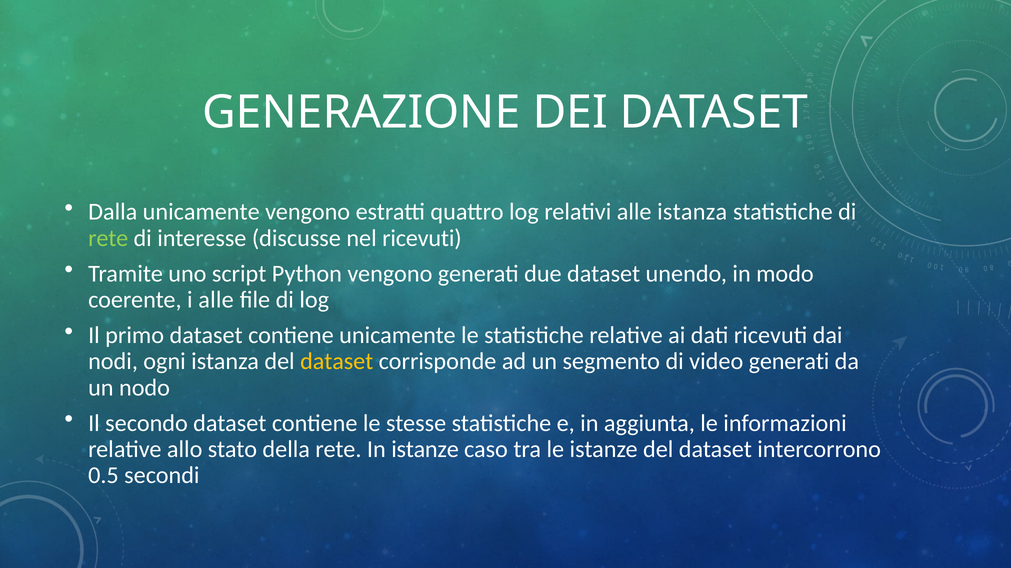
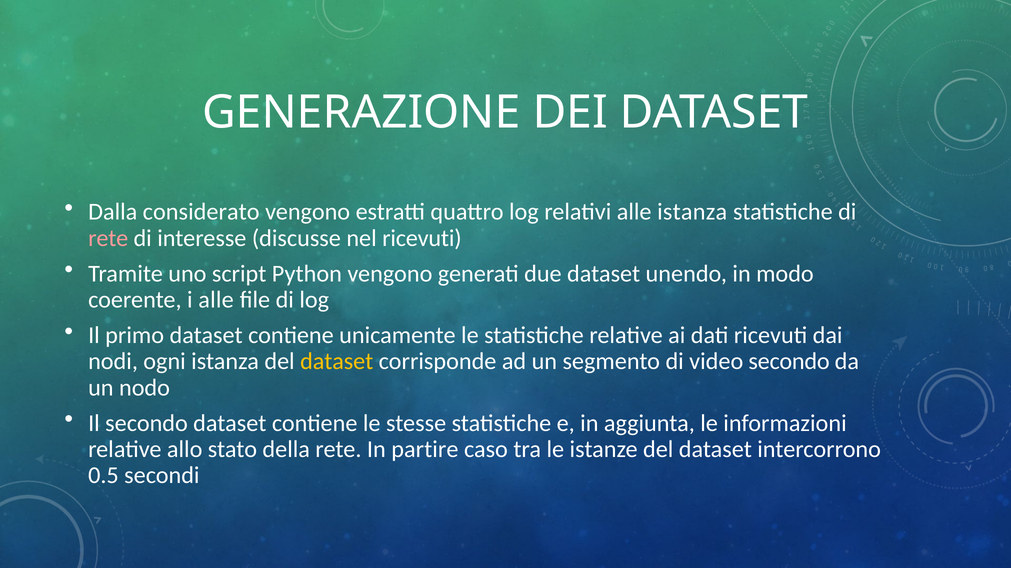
Dalla unicamente: unicamente -> considerato (201, 212)
rete colour: light green -> pink (108, 238)
video generati: generati -> secondo (789, 362)
In istanze: istanze -> partire (425, 450)
